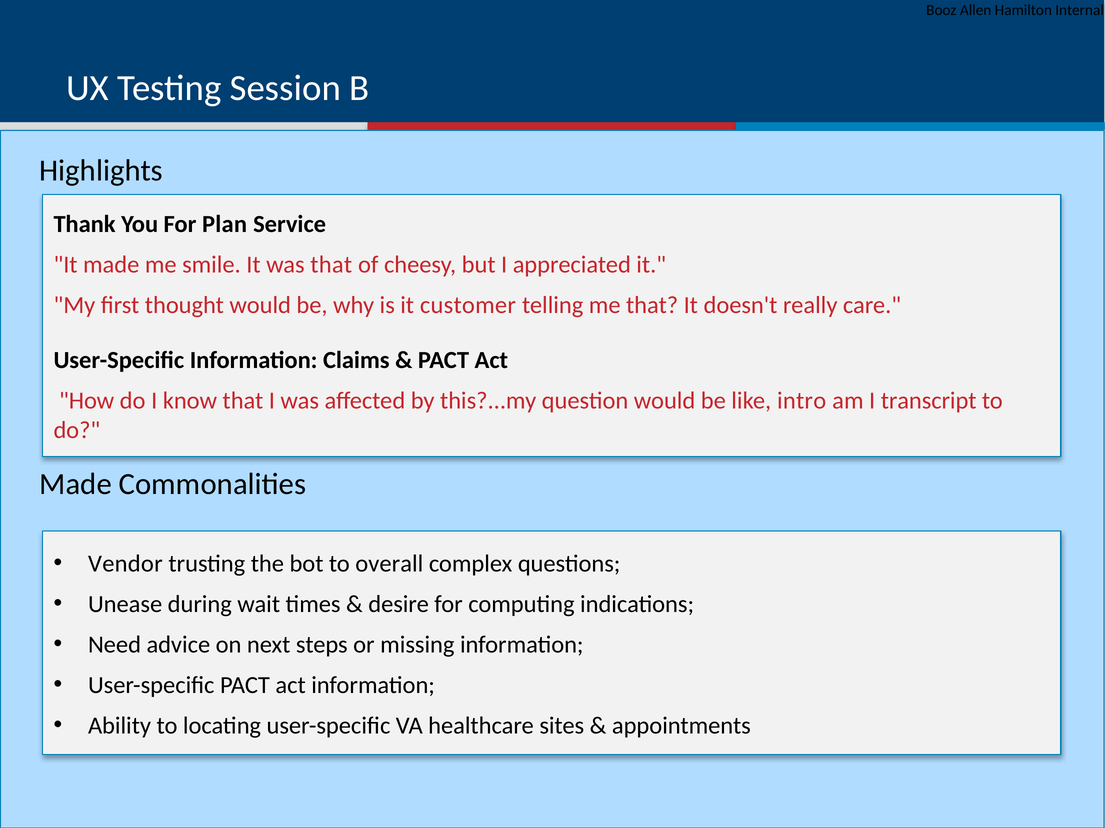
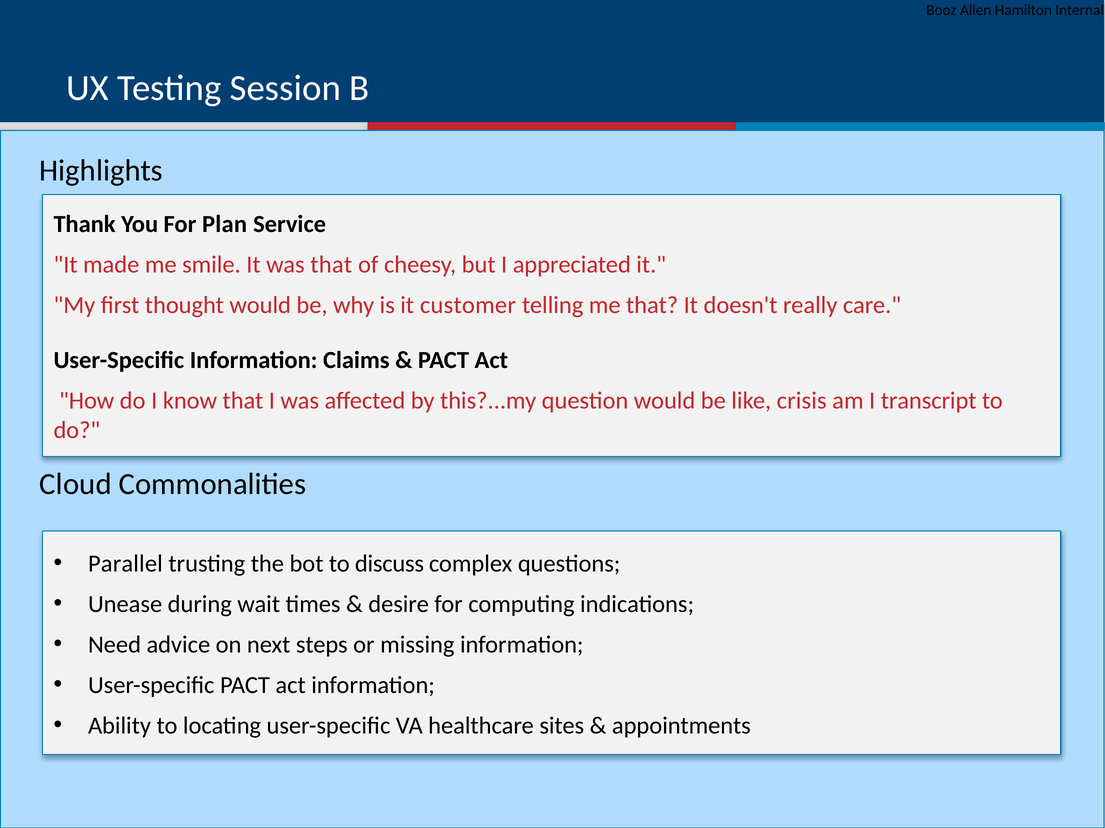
intro: intro -> crisis (802, 401)
Made: Made -> Cloud (76, 485)
Vendor: Vendor -> Parallel (125, 564)
overall: overall -> discuss (390, 564)
